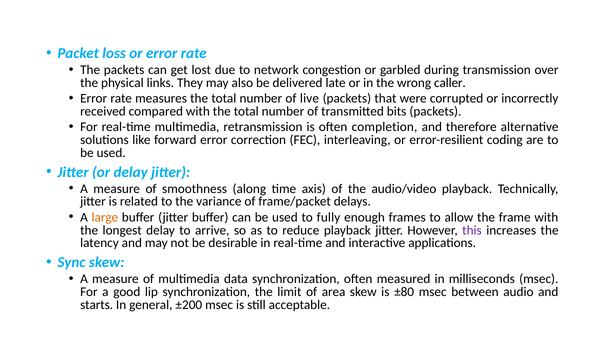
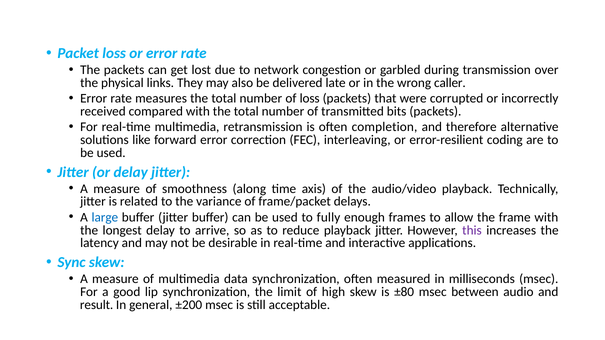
of live: live -> loss (310, 99)
large colour: orange -> blue (105, 218)
area: area -> high (333, 292)
starts: starts -> result (97, 305)
